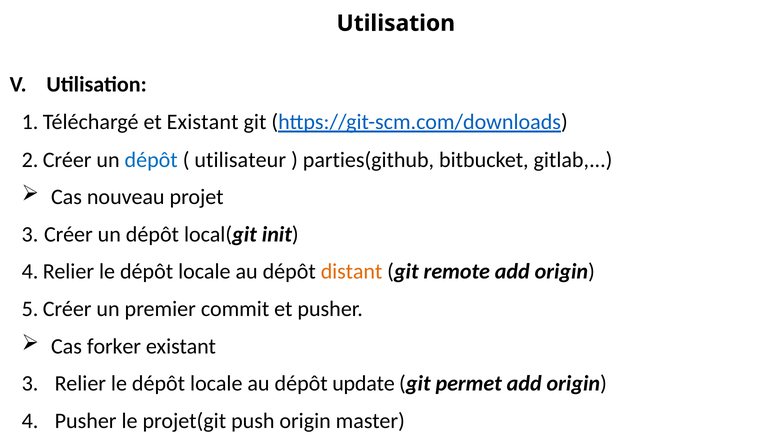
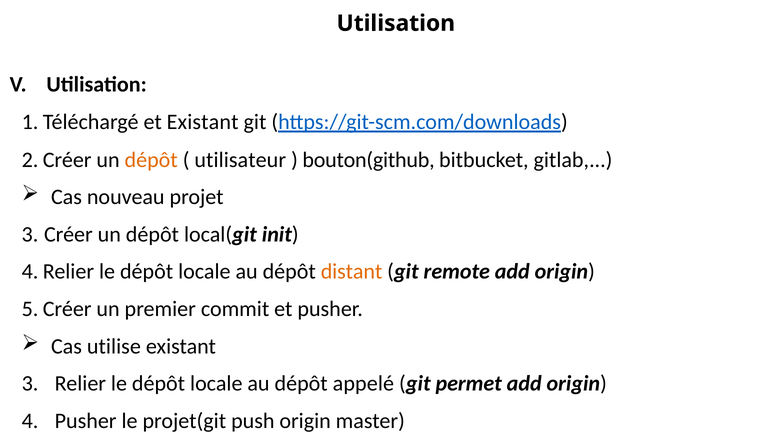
dépôt colour: blue -> orange (151, 160)
parties(github: parties(github -> bouton(github (369, 160)
forker: forker -> utilise (114, 346)
update: update -> appelé (363, 384)
